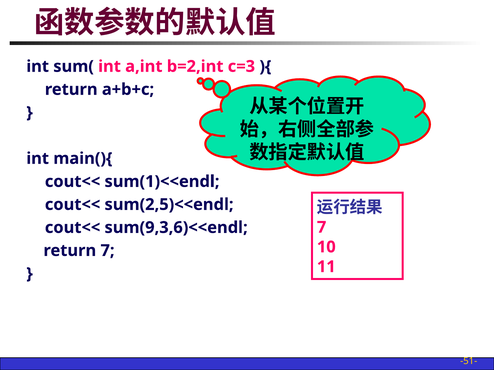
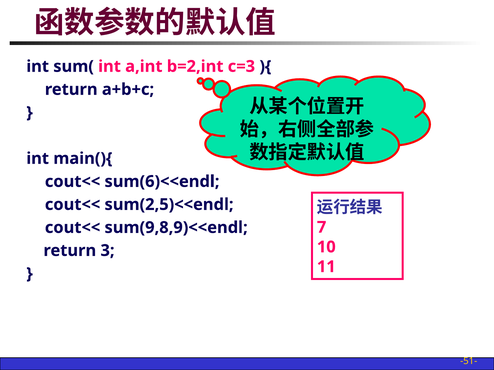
sum(1)<<endl: sum(1)<<endl -> sum(6)<<endl (162, 182)
sum(9,3,6)<<endl: sum(9,3,6)<<endl -> sum(9,8,9)<<endl (176, 228)
return 7: 7 -> 3 (108, 251)
